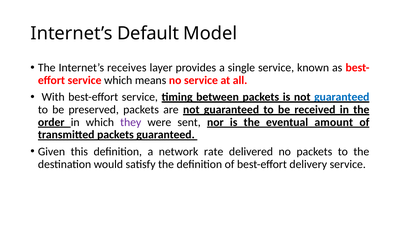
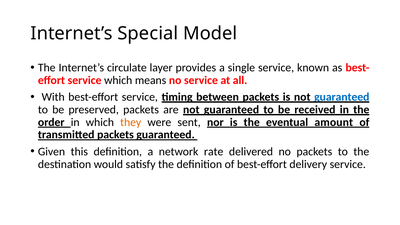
Default: Default -> Special (148, 34)
receives: receives -> circulate (127, 68)
they colour: purple -> orange (131, 122)
